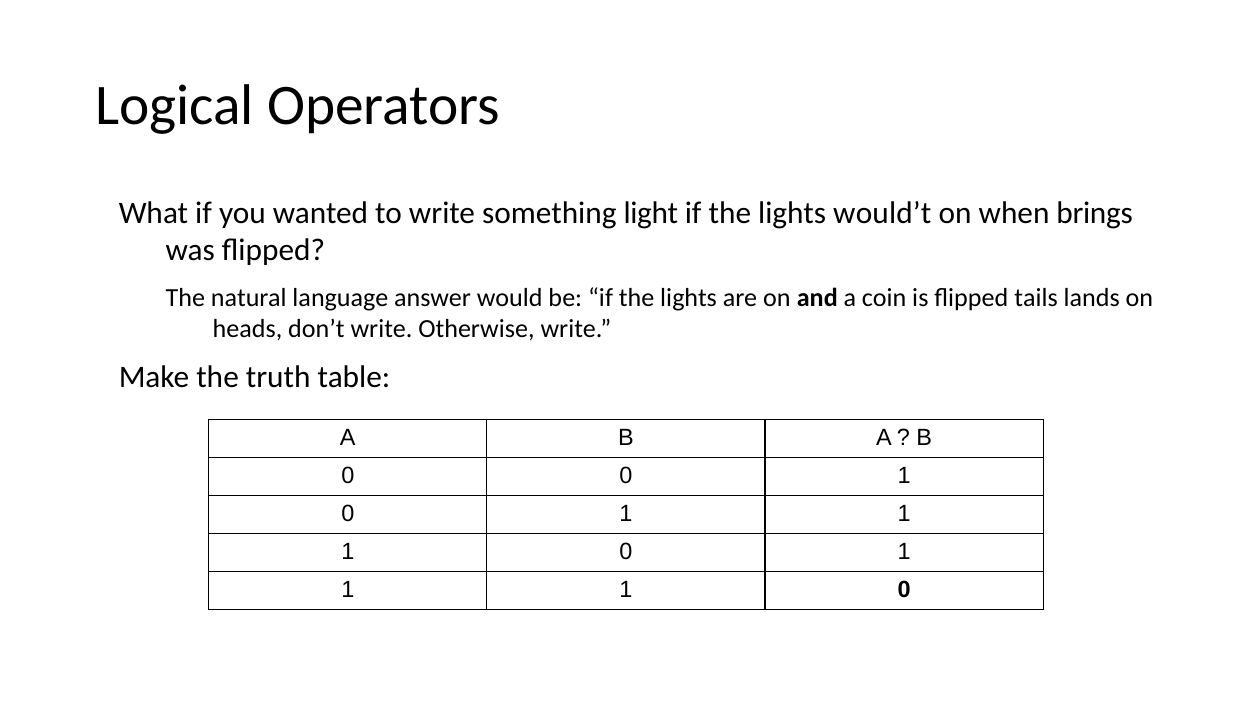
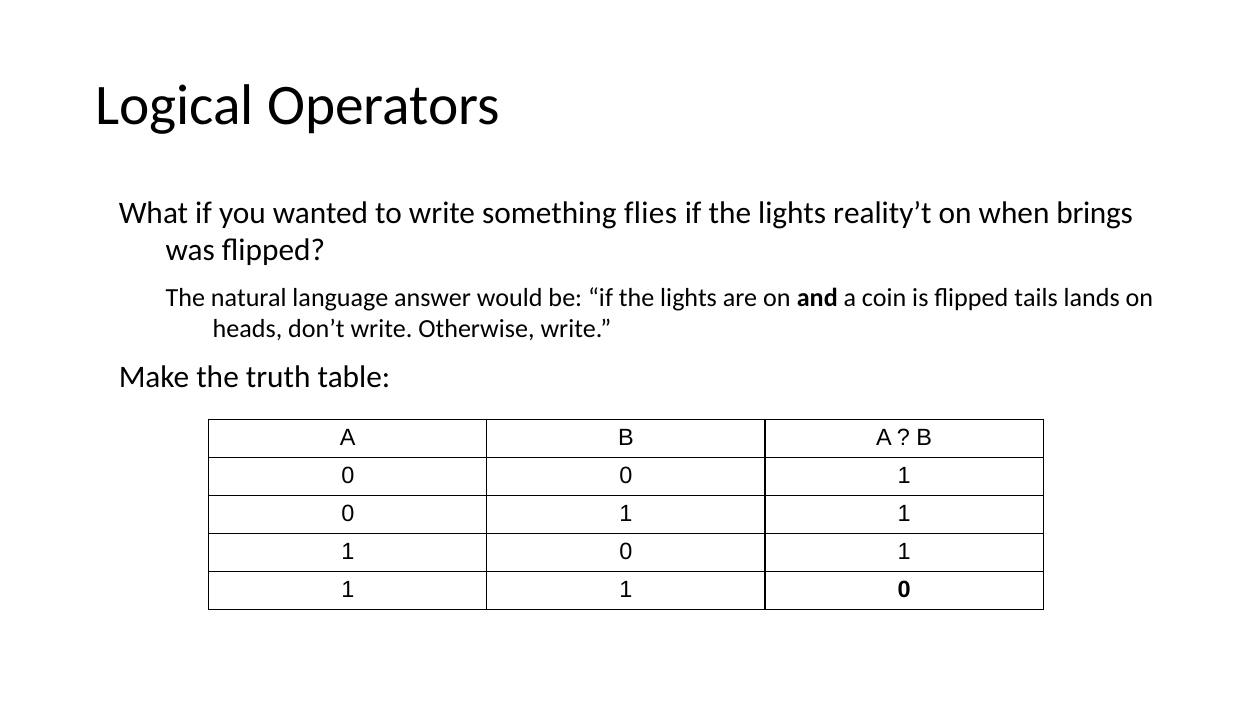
light: light -> flies (651, 213)
would’t: would’t -> reality’t (882, 213)
